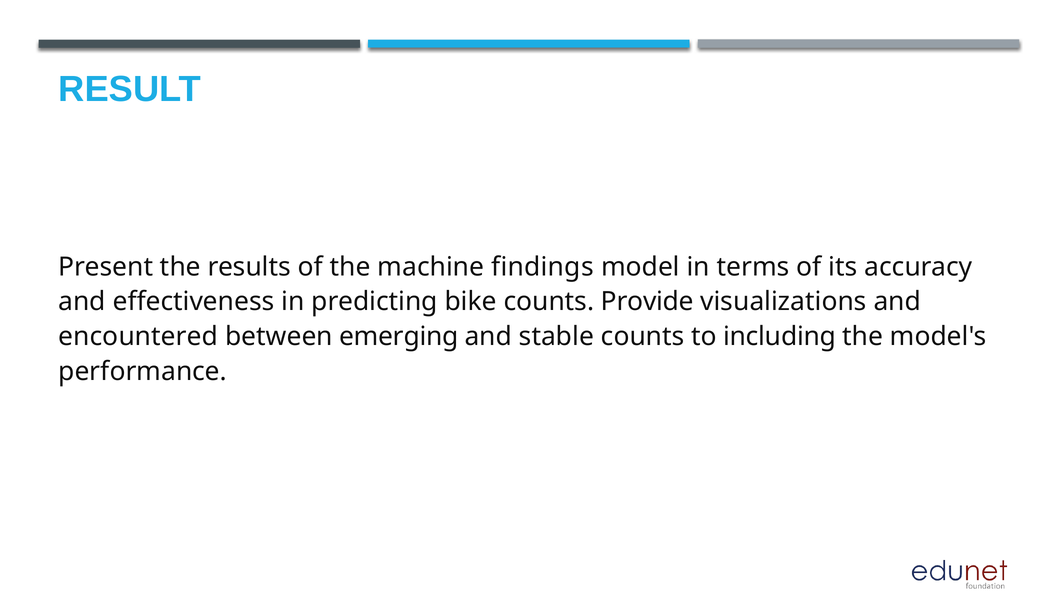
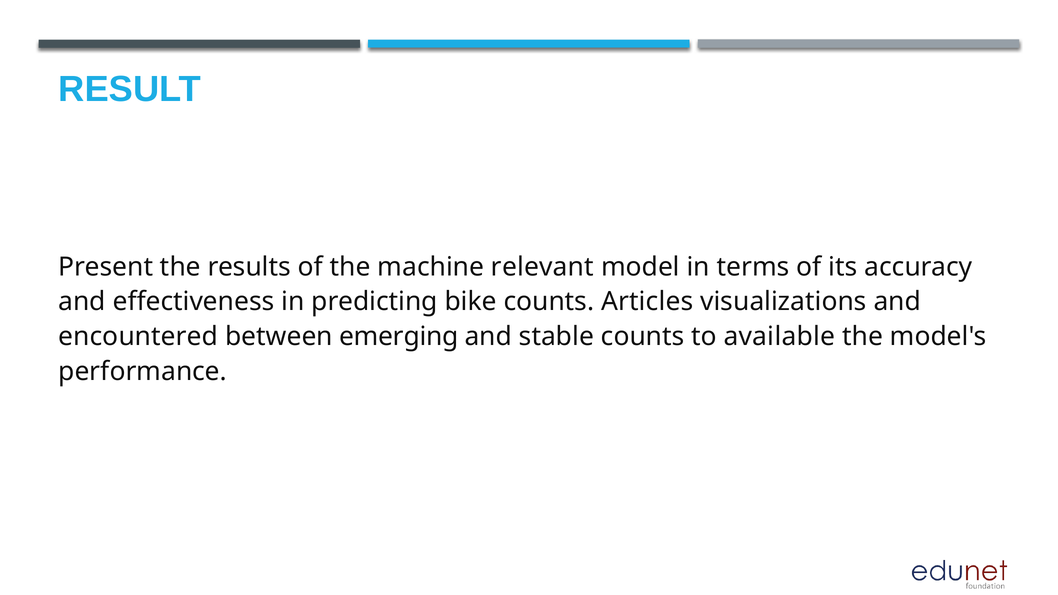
findings: findings -> relevant (542, 267)
Provide: Provide -> Articles (647, 302)
including: including -> available (779, 337)
